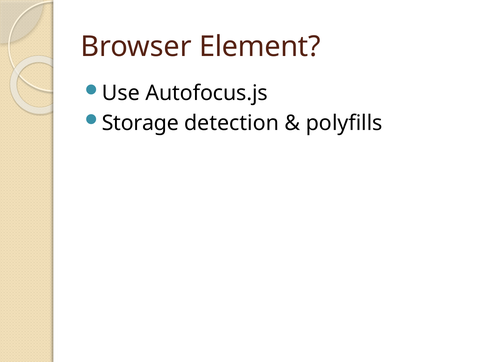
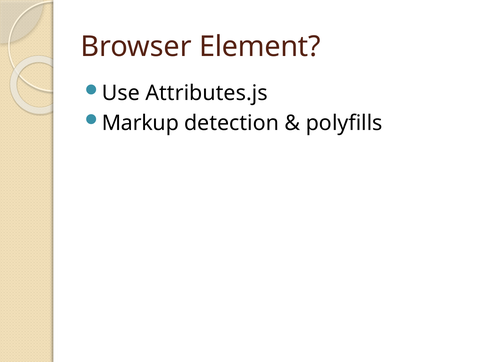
Autofocus.js: Autofocus.js -> Attributes.js (207, 93)
Storage: Storage -> Markup (140, 123)
